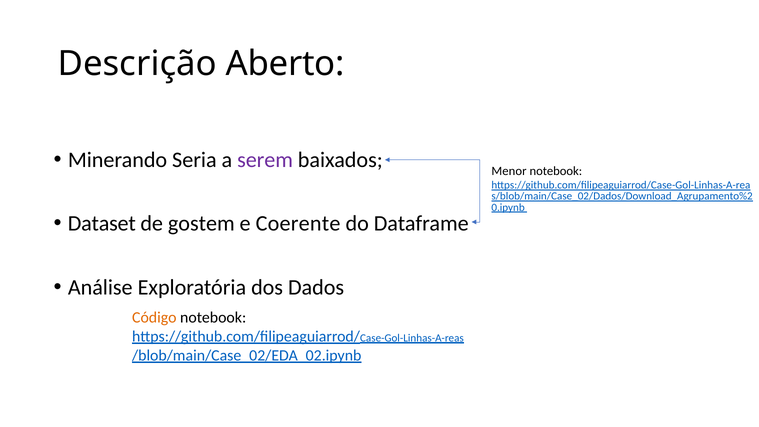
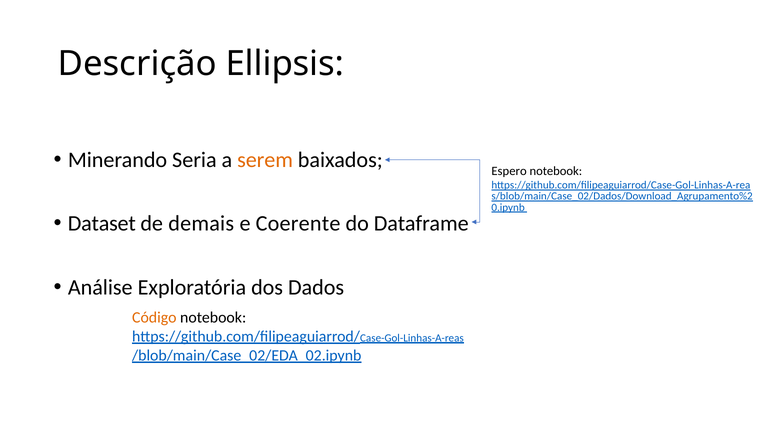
Aberto: Aberto -> Ellipsis (285, 64)
serem colour: purple -> orange (265, 160)
Menor: Menor -> Espero (509, 171)
gostem: gostem -> demais (201, 224)
